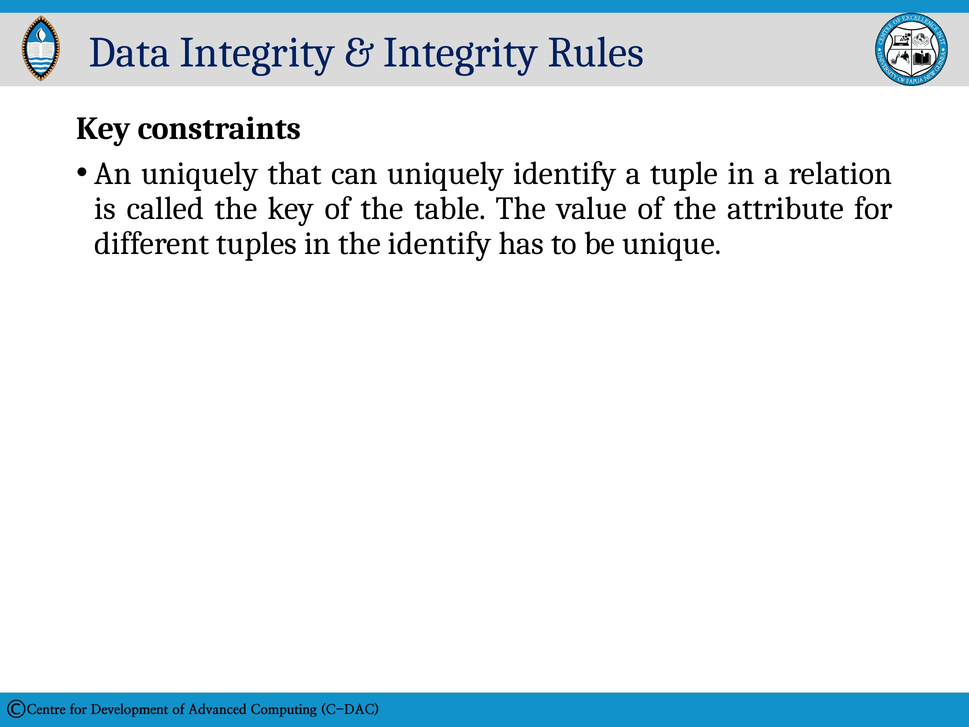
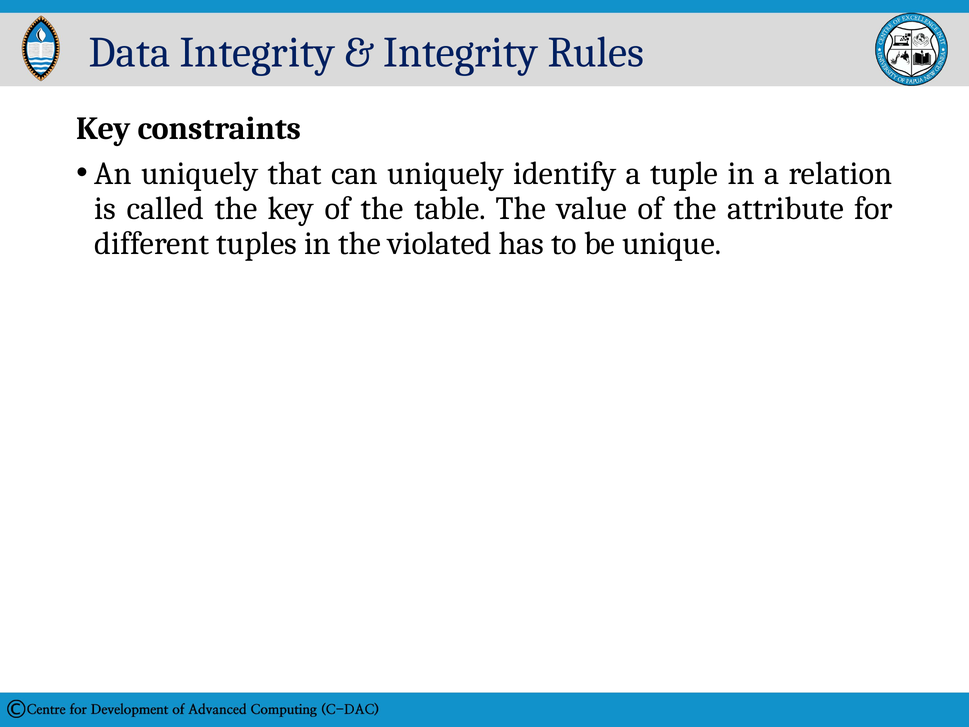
the identify: identify -> violated (440, 243)
